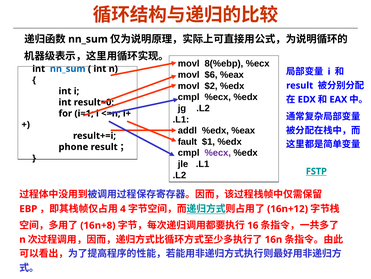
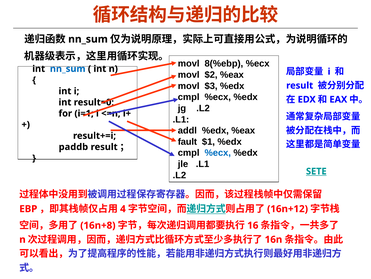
$6: $6 -> $2 (211, 75)
$2: $2 -> $3 (211, 86)
phone: phone -> paddb (73, 147)
%ecx colour: purple -> blue (218, 153)
FSTP: FSTP -> SETE (316, 171)
